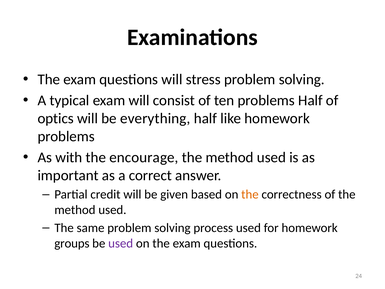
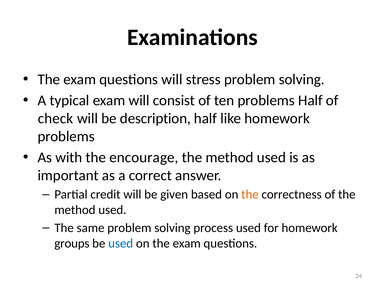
optics: optics -> check (56, 118)
everything: everything -> description (155, 118)
used colour: purple -> blue (121, 243)
